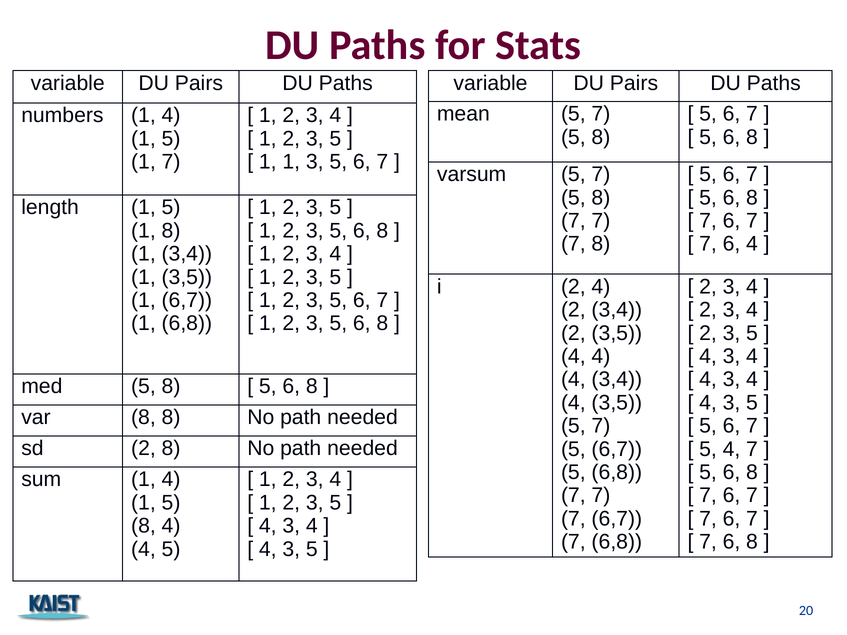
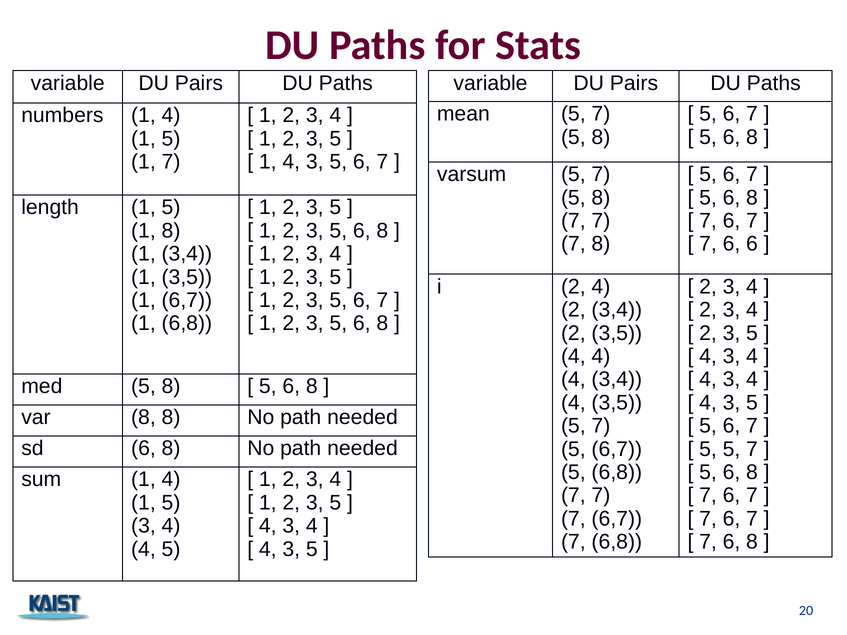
1: 1 -> 4 (291, 162)
6 4: 4 -> 6 (752, 244)
sd 2: 2 -> 6 (143, 448)
5 4: 4 -> 5 (732, 449)
8: 8 -> 3 (143, 526)
